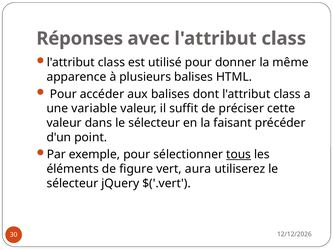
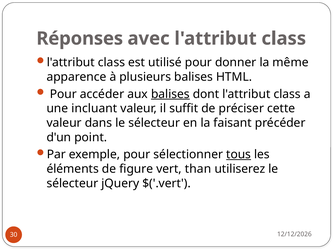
balises underline: none -> present (170, 94)
variable: variable -> incluant (94, 108)
aura: aura -> than (198, 169)
